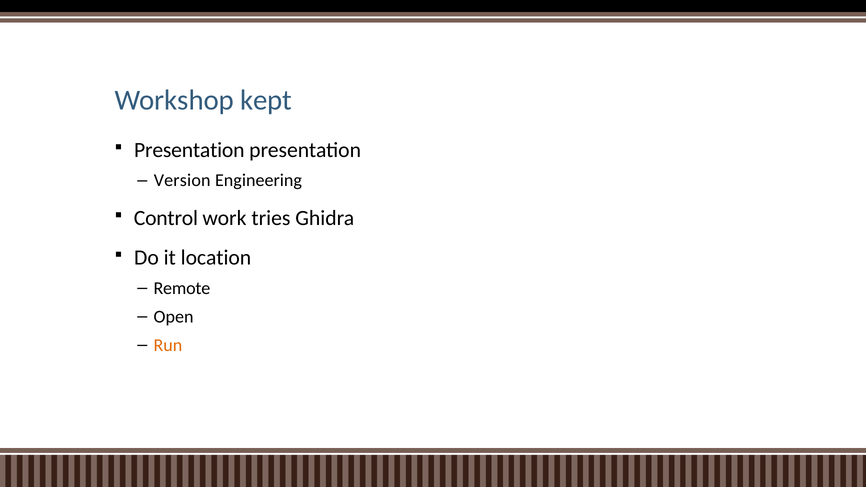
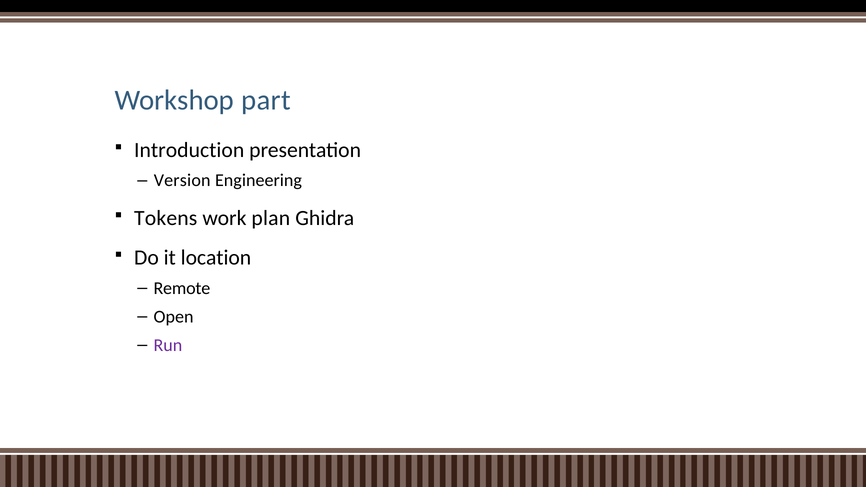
kept: kept -> part (266, 100)
Presentation: Presentation -> Introduction (189, 150)
Control: Control -> Tokens (166, 218)
tries: tries -> plan (271, 218)
Run colour: orange -> purple (168, 345)
